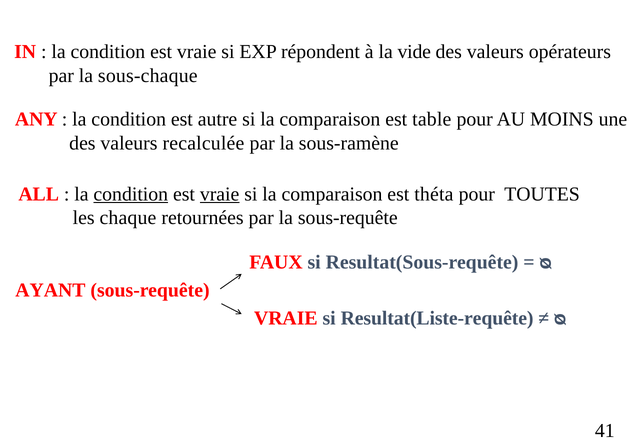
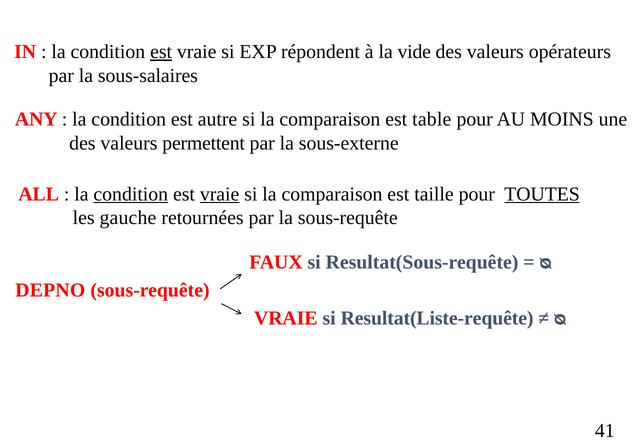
est underline: none -> present (161, 52)
sous-chaque: sous-chaque -> sous-salaires (148, 75)
recalculée: recalculée -> permettent (204, 143)
sous-ramène: sous-ramène -> sous-externe (349, 143)
théta: théta -> taille (434, 194)
TOUTES underline: none -> present (542, 194)
chaque: chaque -> gauche (128, 218)
AYANT: AYANT -> DEPNO (50, 290)
